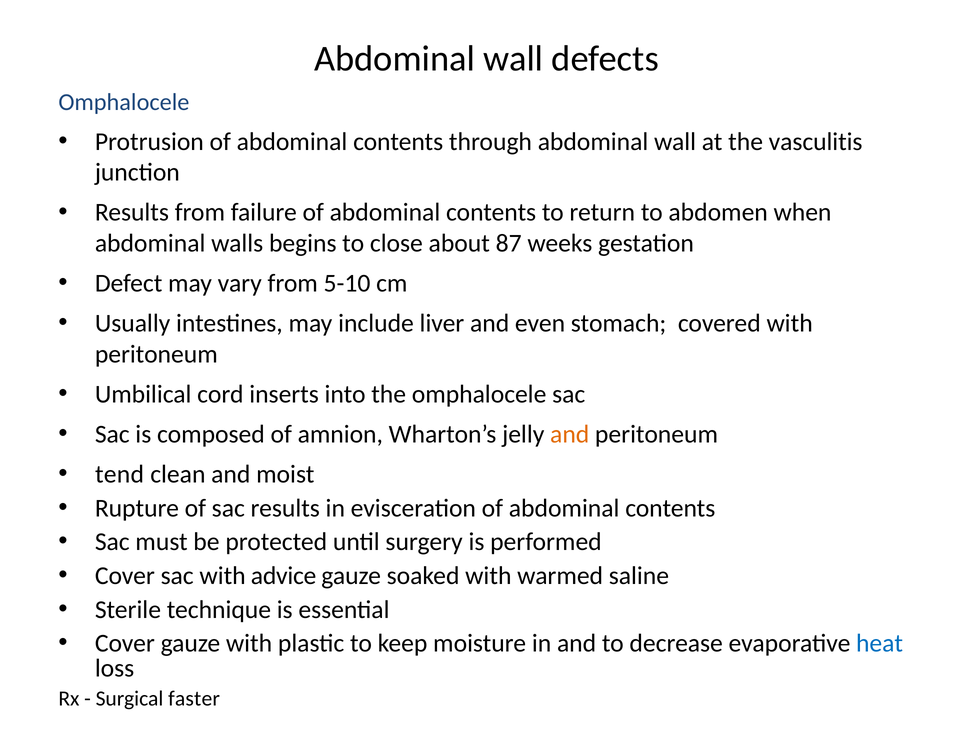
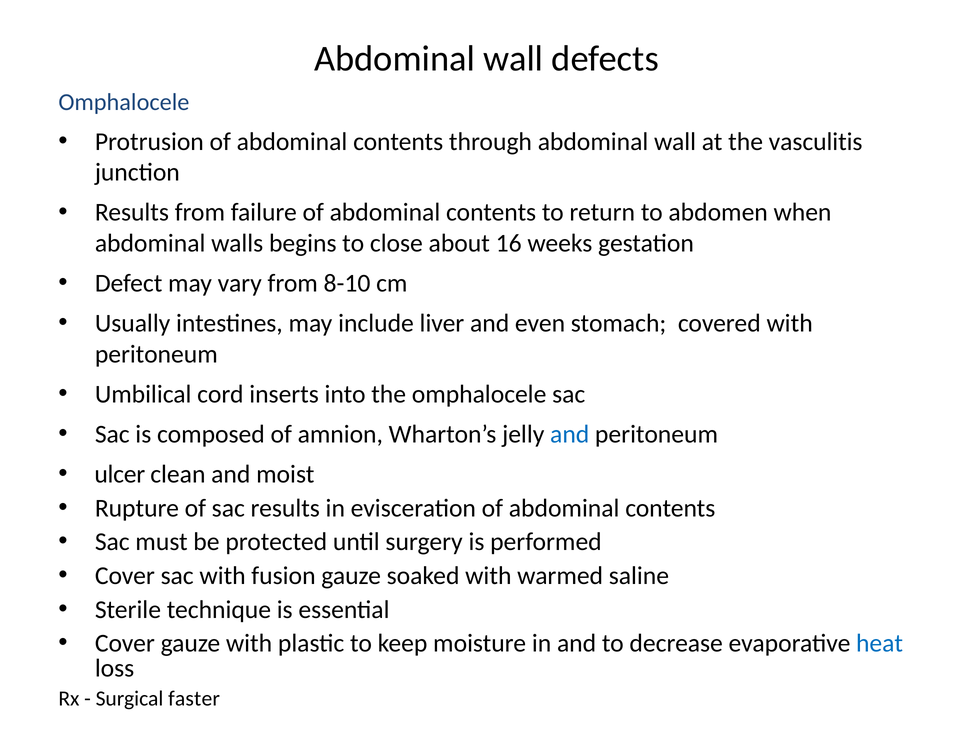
87: 87 -> 16 (509, 243)
5-10: 5-10 -> 8-10 (347, 283)
and colour: orange -> blue (570, 434)
tend: tend -> ulcer (120, 474)
advice: advice -> fusion (283, 576)
